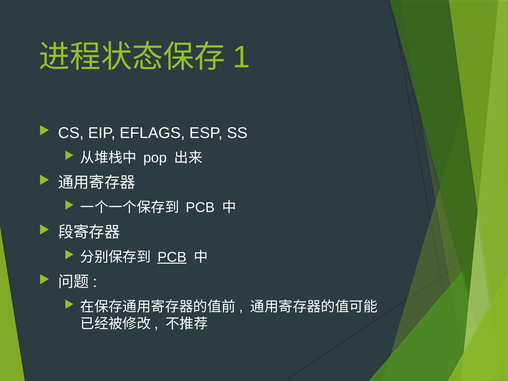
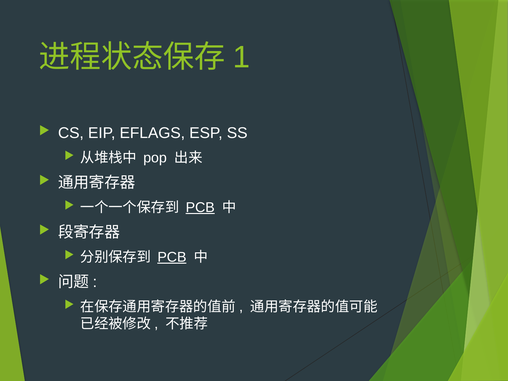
PCB underline: none -> present (200, 207)
